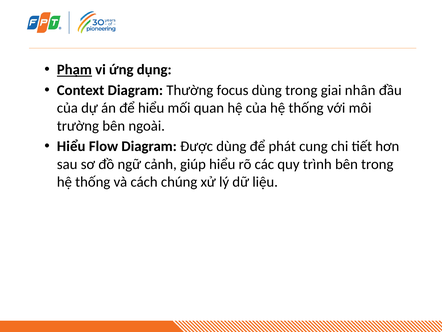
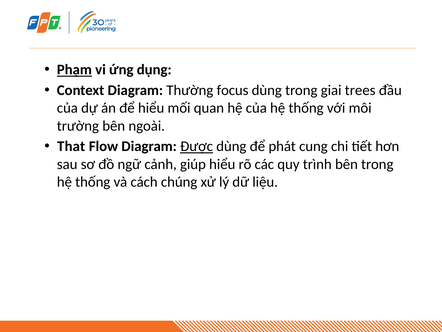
nhân: nhân -> trees (360, 90)
Hiểu: Hiểu -> That (71, 146)
Được underline: none -> present (197, 146)
